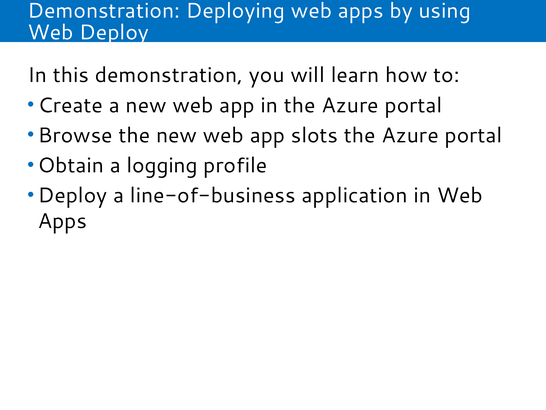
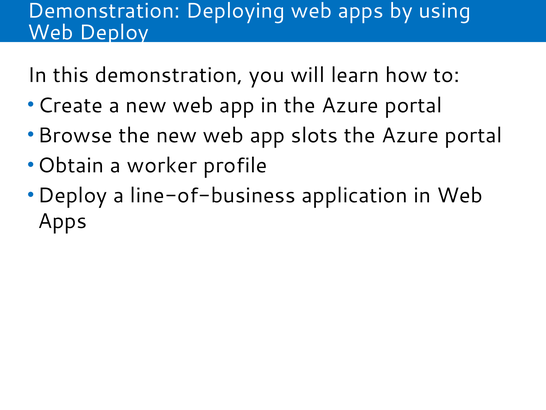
logging: logging -> worker (162, 165)
